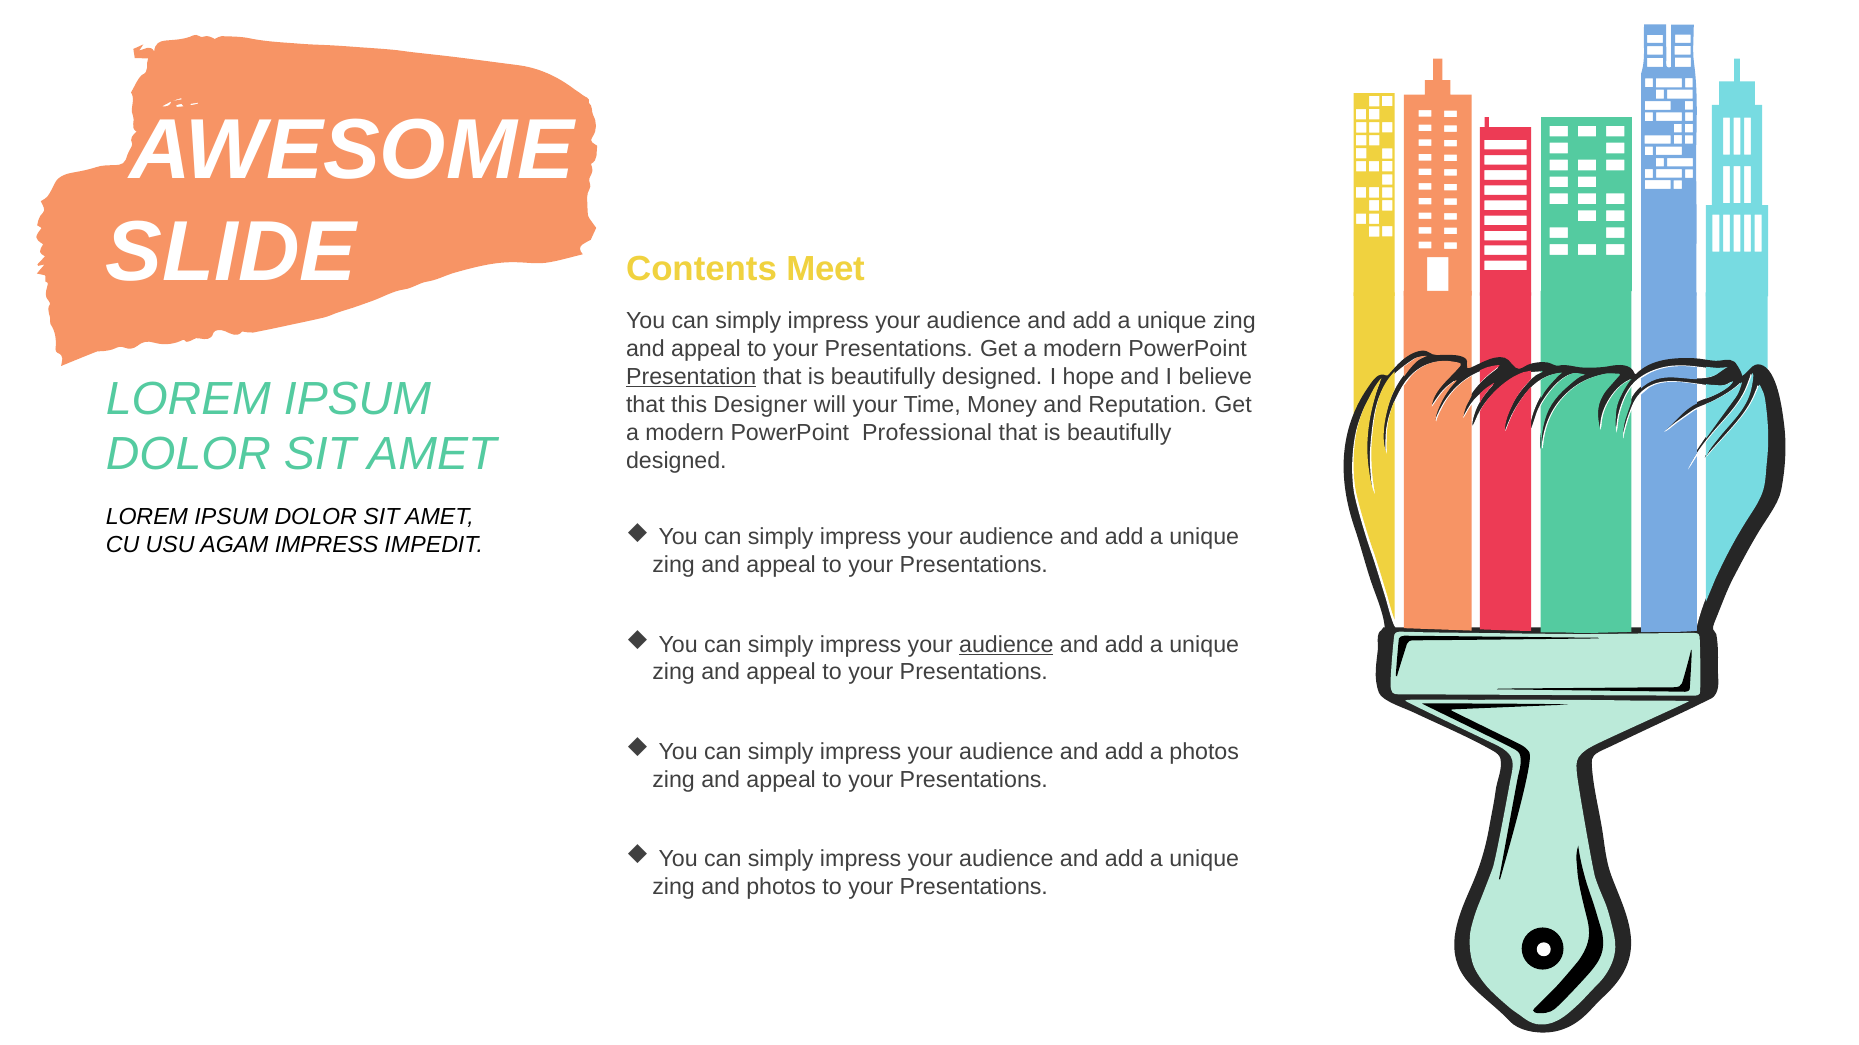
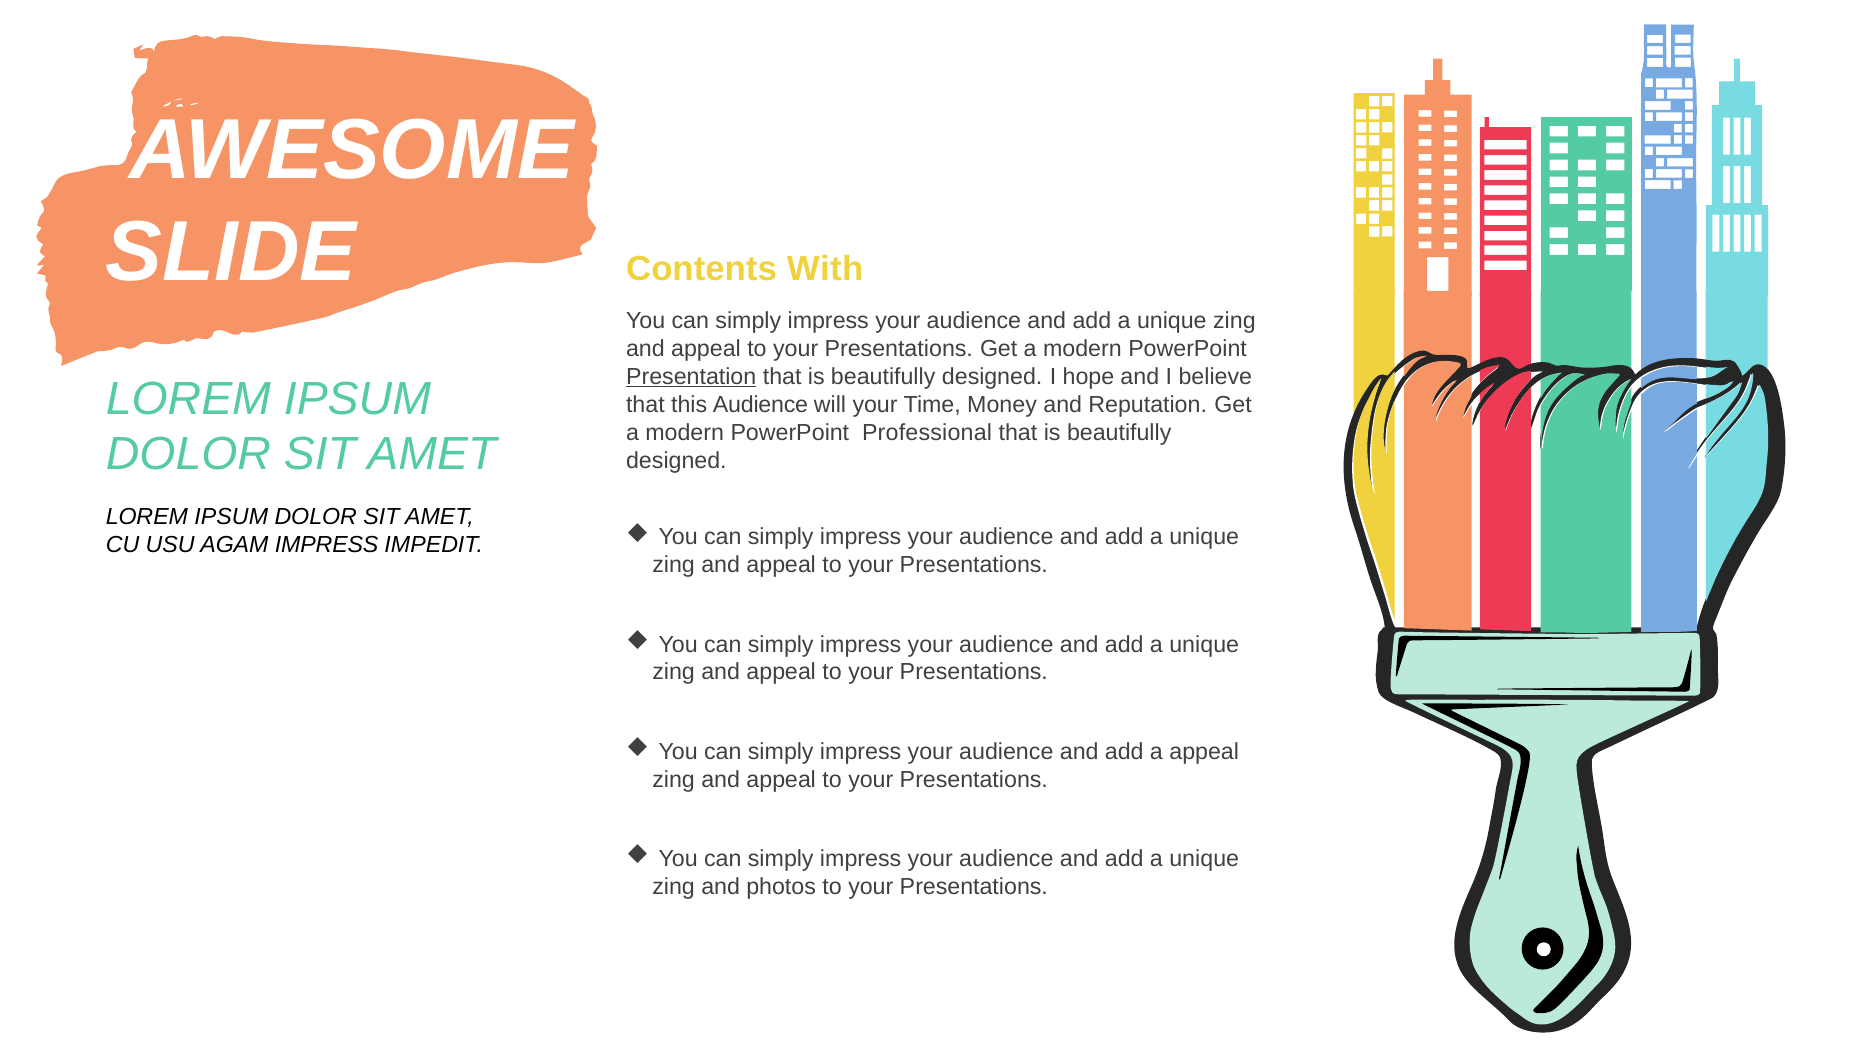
Meet: Meet -> With (825, 269)
this Designer: Designer -> Audience (761, 405)
audience underline: present -> none (1006, 645)
a photos: photos -> appeal (1204, 752)
